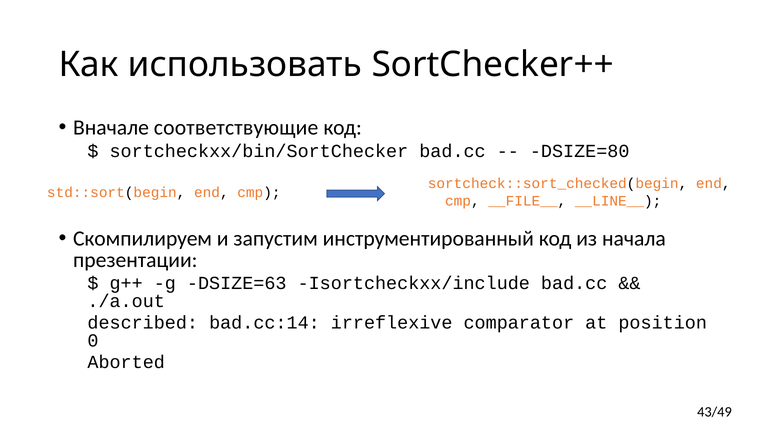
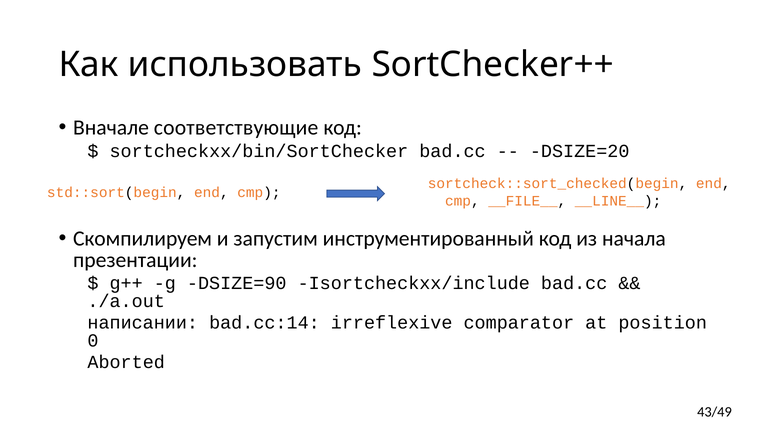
DSIZE=80: DSIZE=80 -> DSIZE=20 (580, 151)
DSIZE=63: DSIZE=63 -> DSIZE=90 (237, 283)
described: described -> написании (143, 322)
